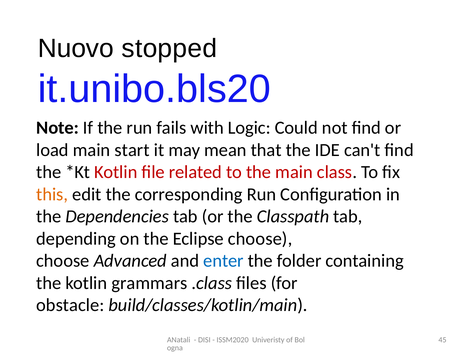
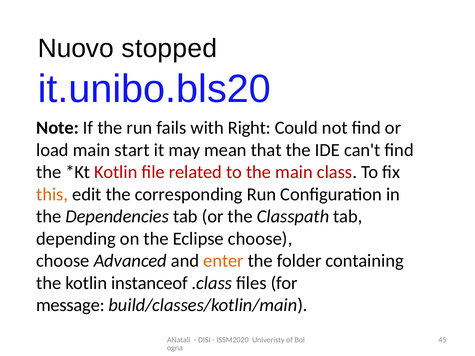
Logic: Logic -> Right (249, 128)
enter colour: blue -> orange (224, 261)
grammars: grammars -> instanceof (150, 283)
obstacle: obstacle -> message (70, 305)
